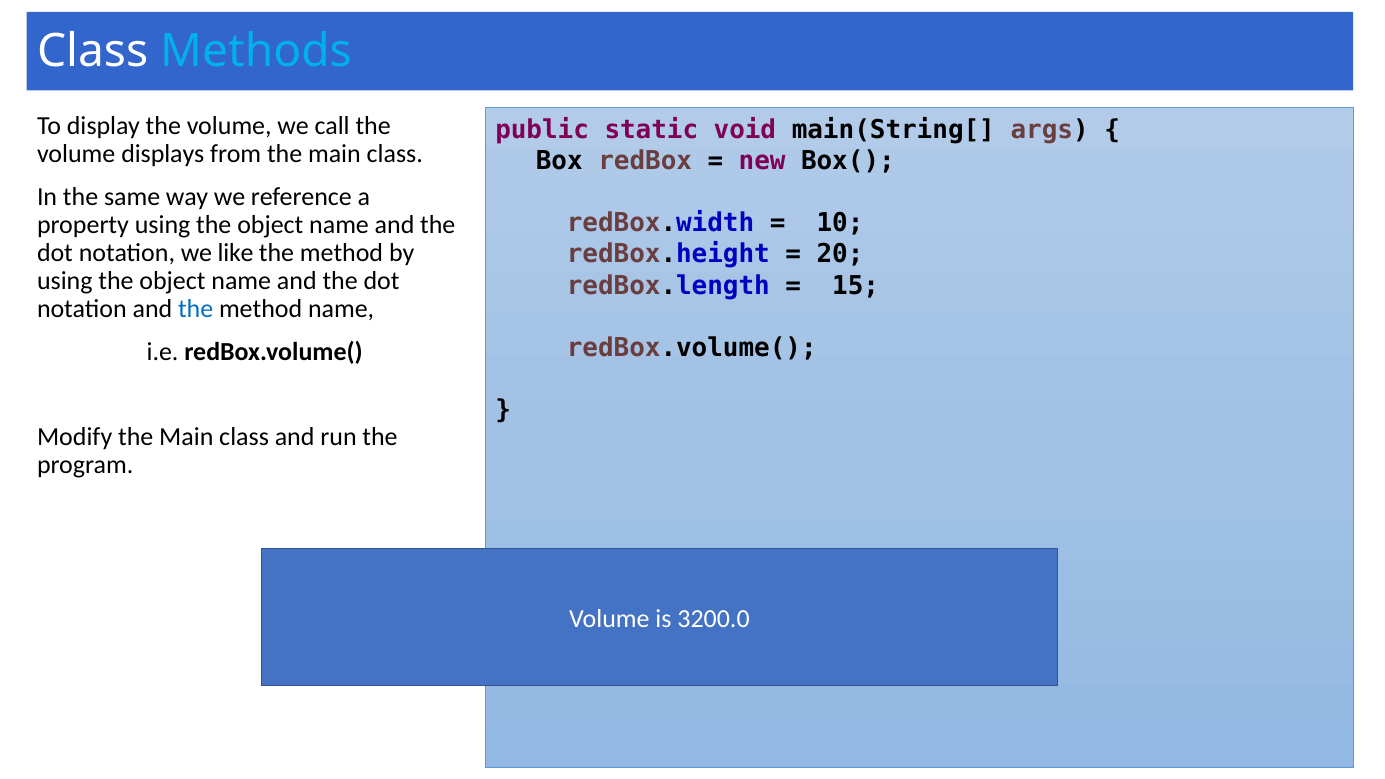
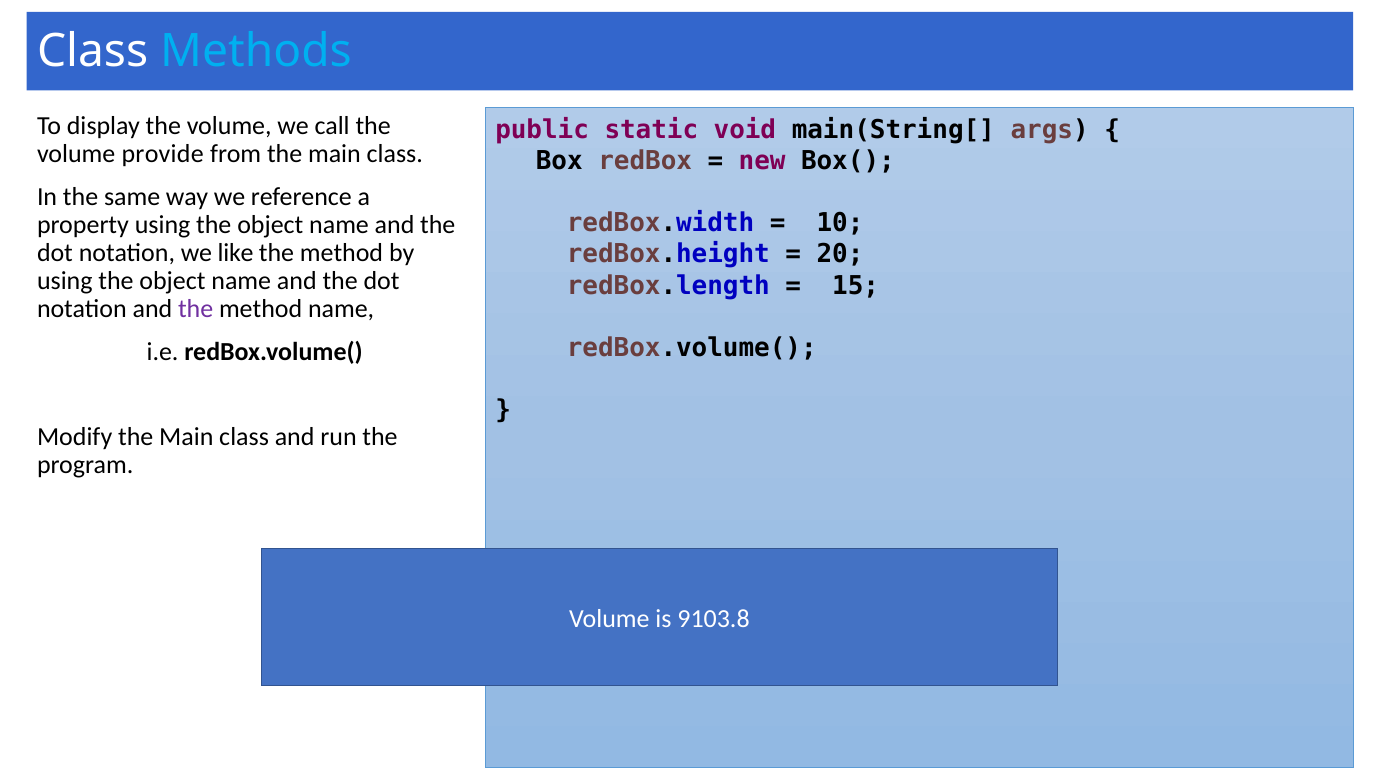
displays: displays -> provide (163, 154)
the colour: blue -> purple (196, 309)
3200.0: 3200.0 -> 9103.8 (714, 619)
